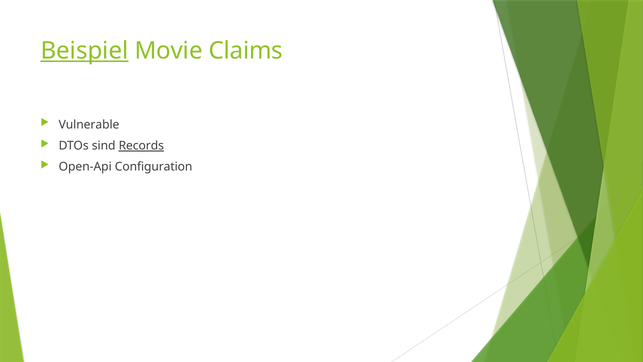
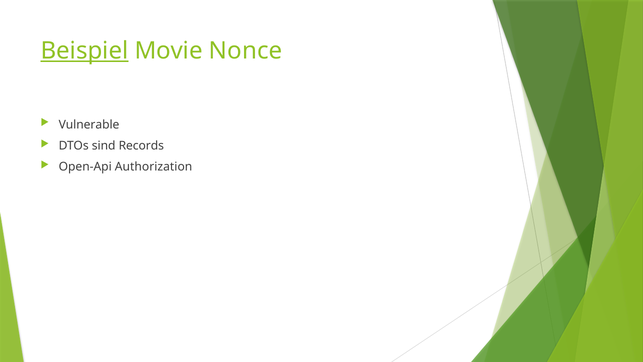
Claims: Claims -> Nonce (246, 51)
Records underline: present -> none (141, 146)
Configuration: Configuration -> Authorization (154, 167)
